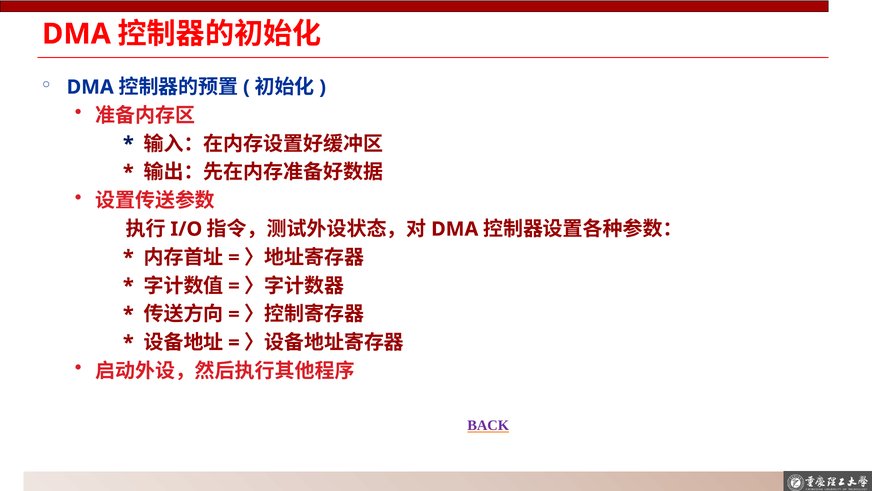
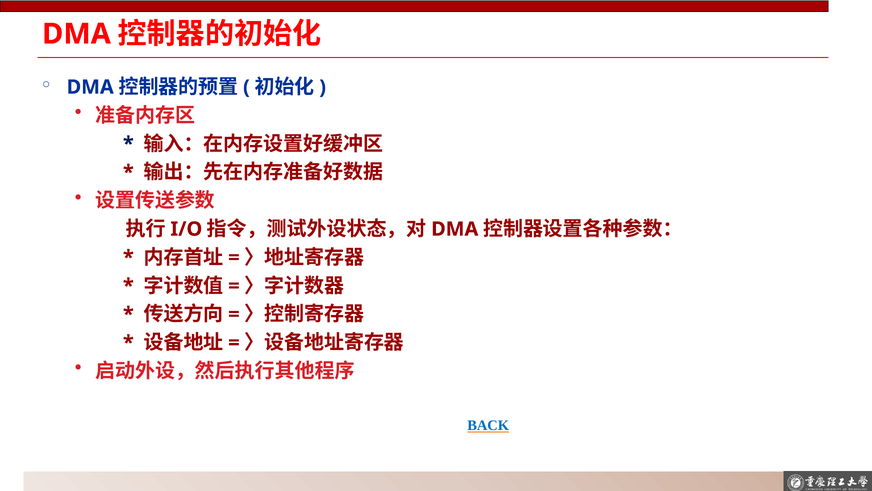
BACK colour: purple -> blue (488, 425)
